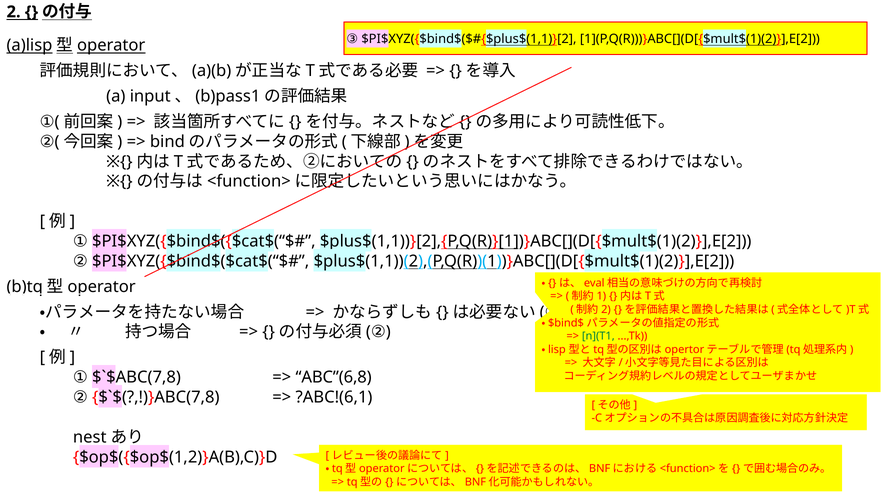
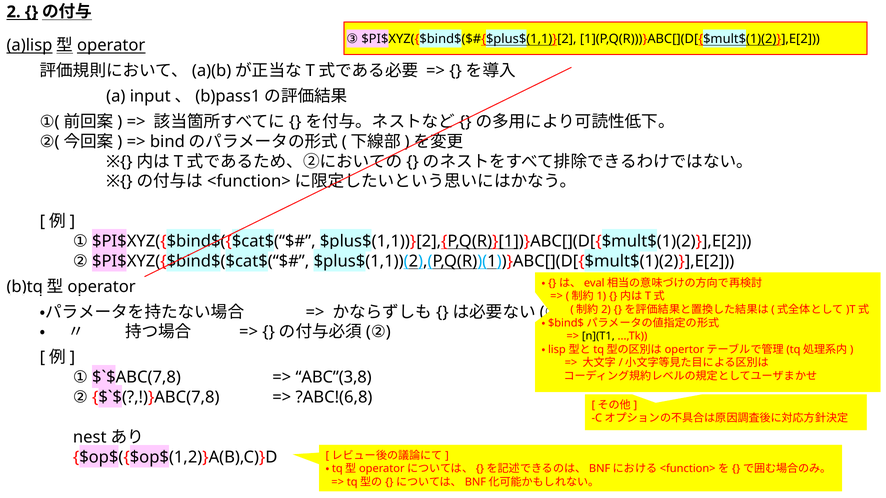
n](T1 colour: green -> black (598, 336)
ABC”(6,8: ABC”(6,8 -> ABC”(3,8 (334, 378)
?ABC!(6,1: ?ABC!(6,1 -> ?ABC!(6,8 (334, 398)
